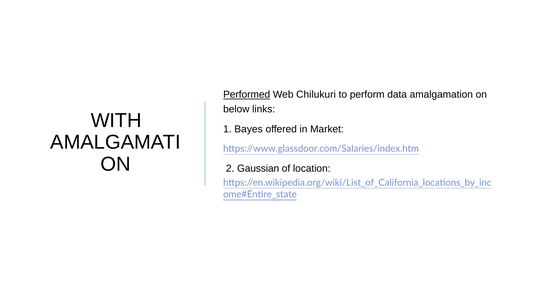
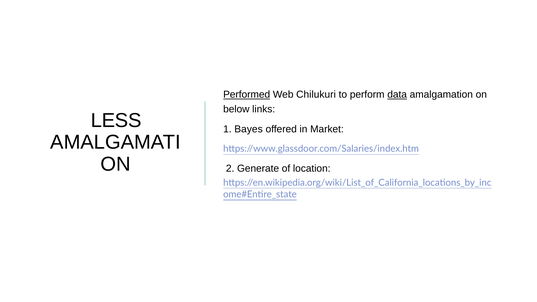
data underline: none -> present (397, 95)
WITH: WITH -> LESS (116, 121)
Gaussian: Gaussian -> Generate (258, 169)
